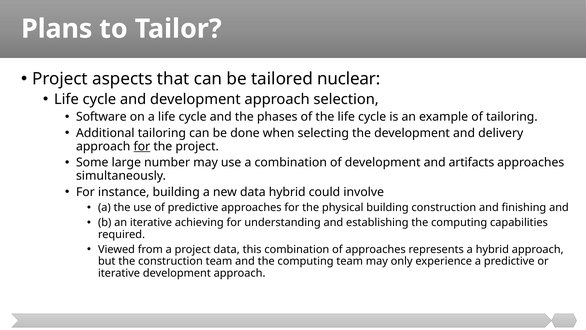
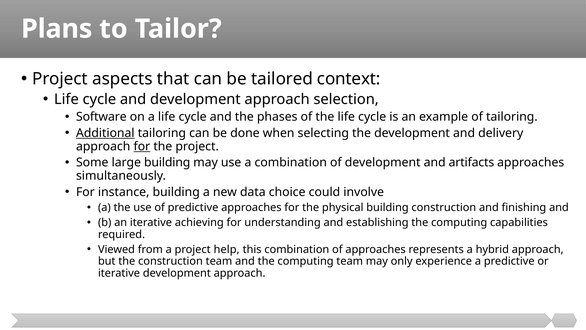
nuclear: nuclear -> context (349, 79)
Additional underline: none -> present (105, 133)
large number: number -> building (167, 162)
data hybrid: hybrid -> choice (287, 192)
project data: data -> help (227, 249)
